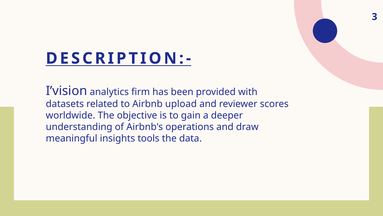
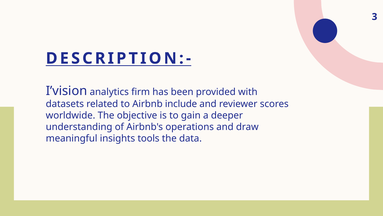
upload: upload -> include (181, 104)
